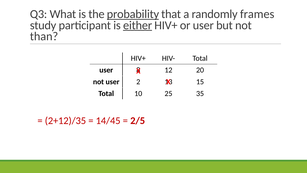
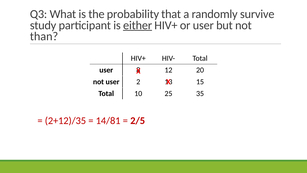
probability underline: present -> none (133, 14)
frames: frames -> survive (257, 14)
14/45: 14/45 -> 14/81 (108, 121)
